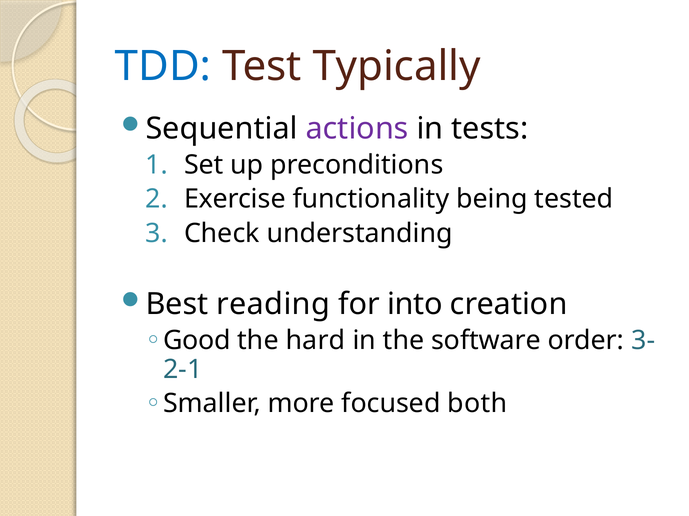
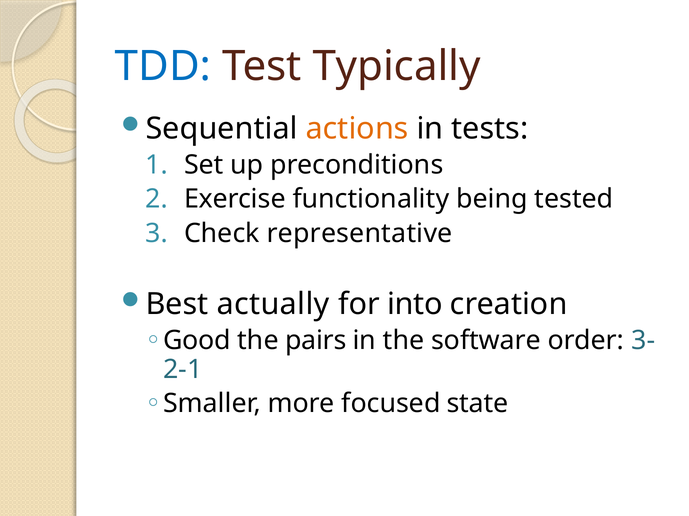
actions colour: purple -> orange (357, 129)
understanding: understanding -> representative (360, 234)
reading: reading -> actually (273, 305)
hard: hard -> pairs (316, 341)
both: both -> state (478, 404)
